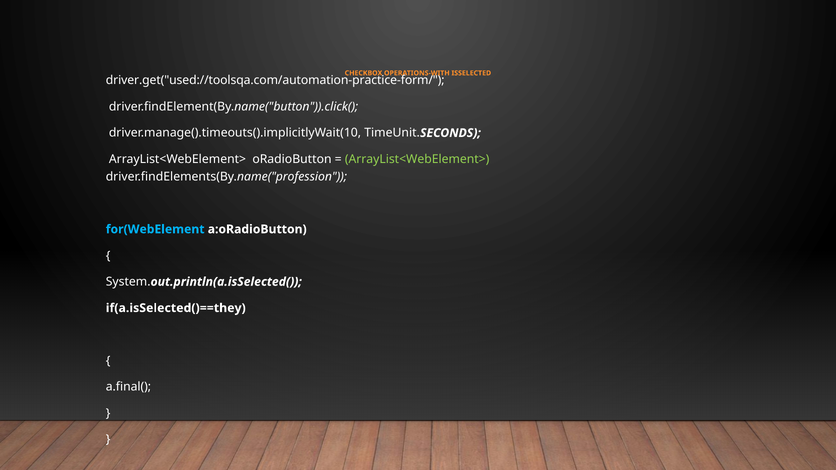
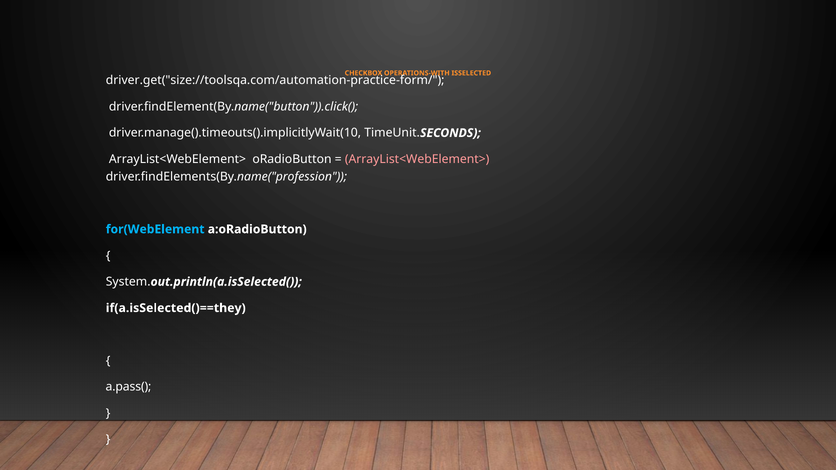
driver.get("used://toolsqa.com/automation-practice-form/: driver.get("used://toolsqa.com/automation-practice-form/ -> driver.get("size://toolsqa.com/automation-practice-form/ (275, 80)
ArrayList<WebElement> colour: light green -> pink (417, 159)
a.final(: a.final( -> a.pass( (128, 387)
